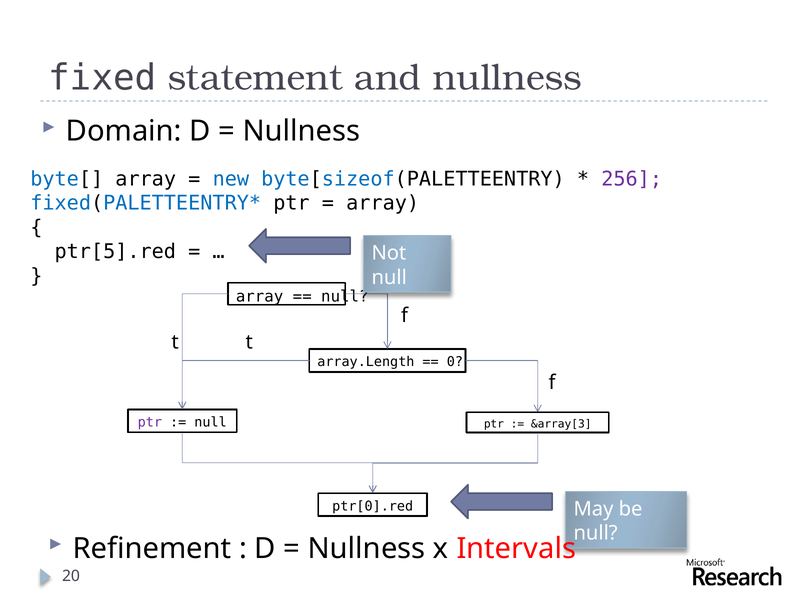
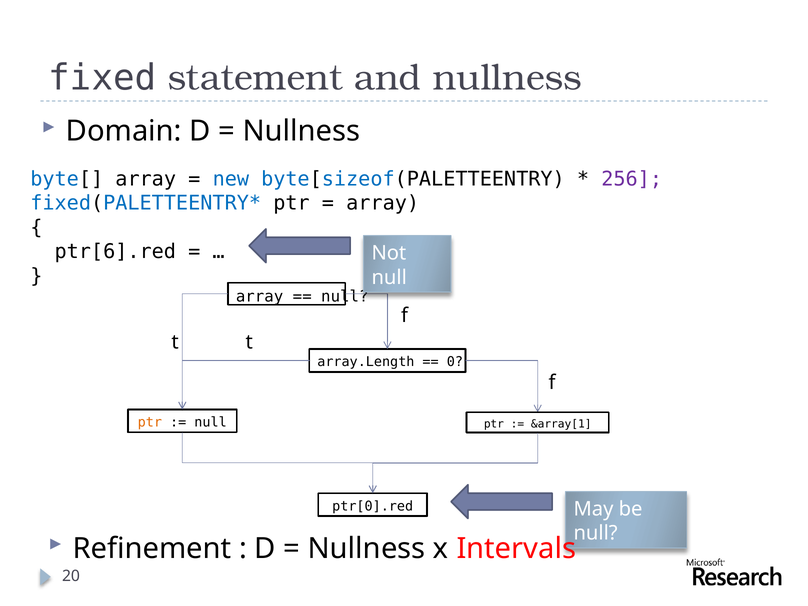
ptr[5].red: ptr[5].red -> ptr[6].red (115, 252)
ptr colour: purple -> orange (150, 422)
&array[3: &array[3 -> &array[1 (561, 424)
